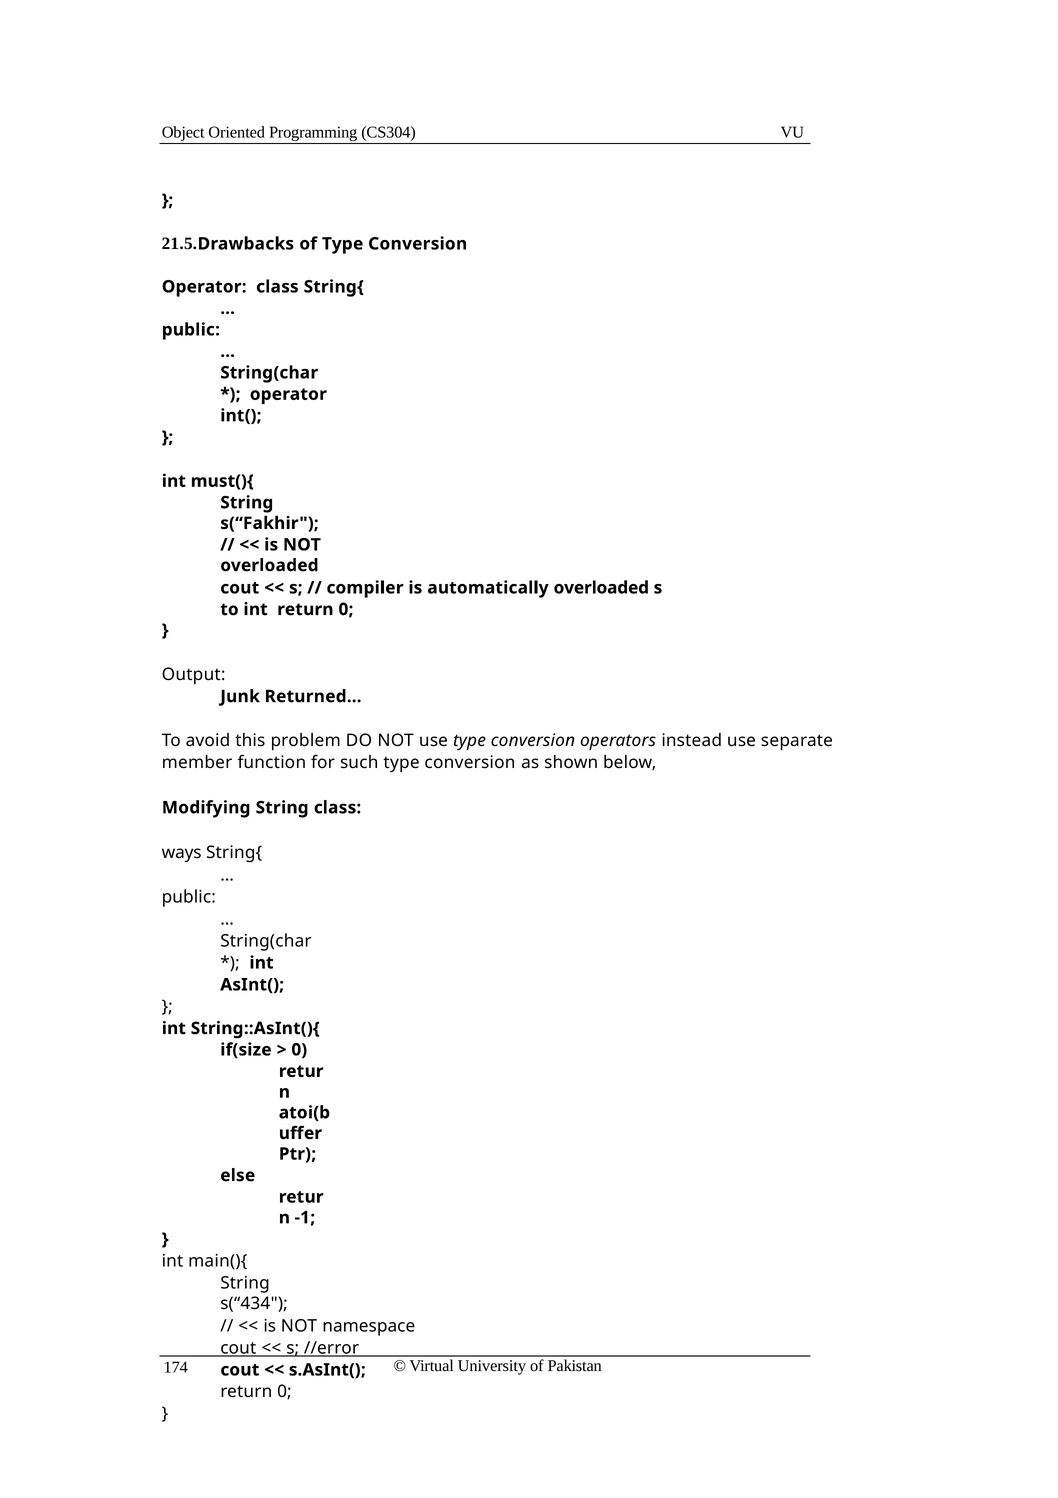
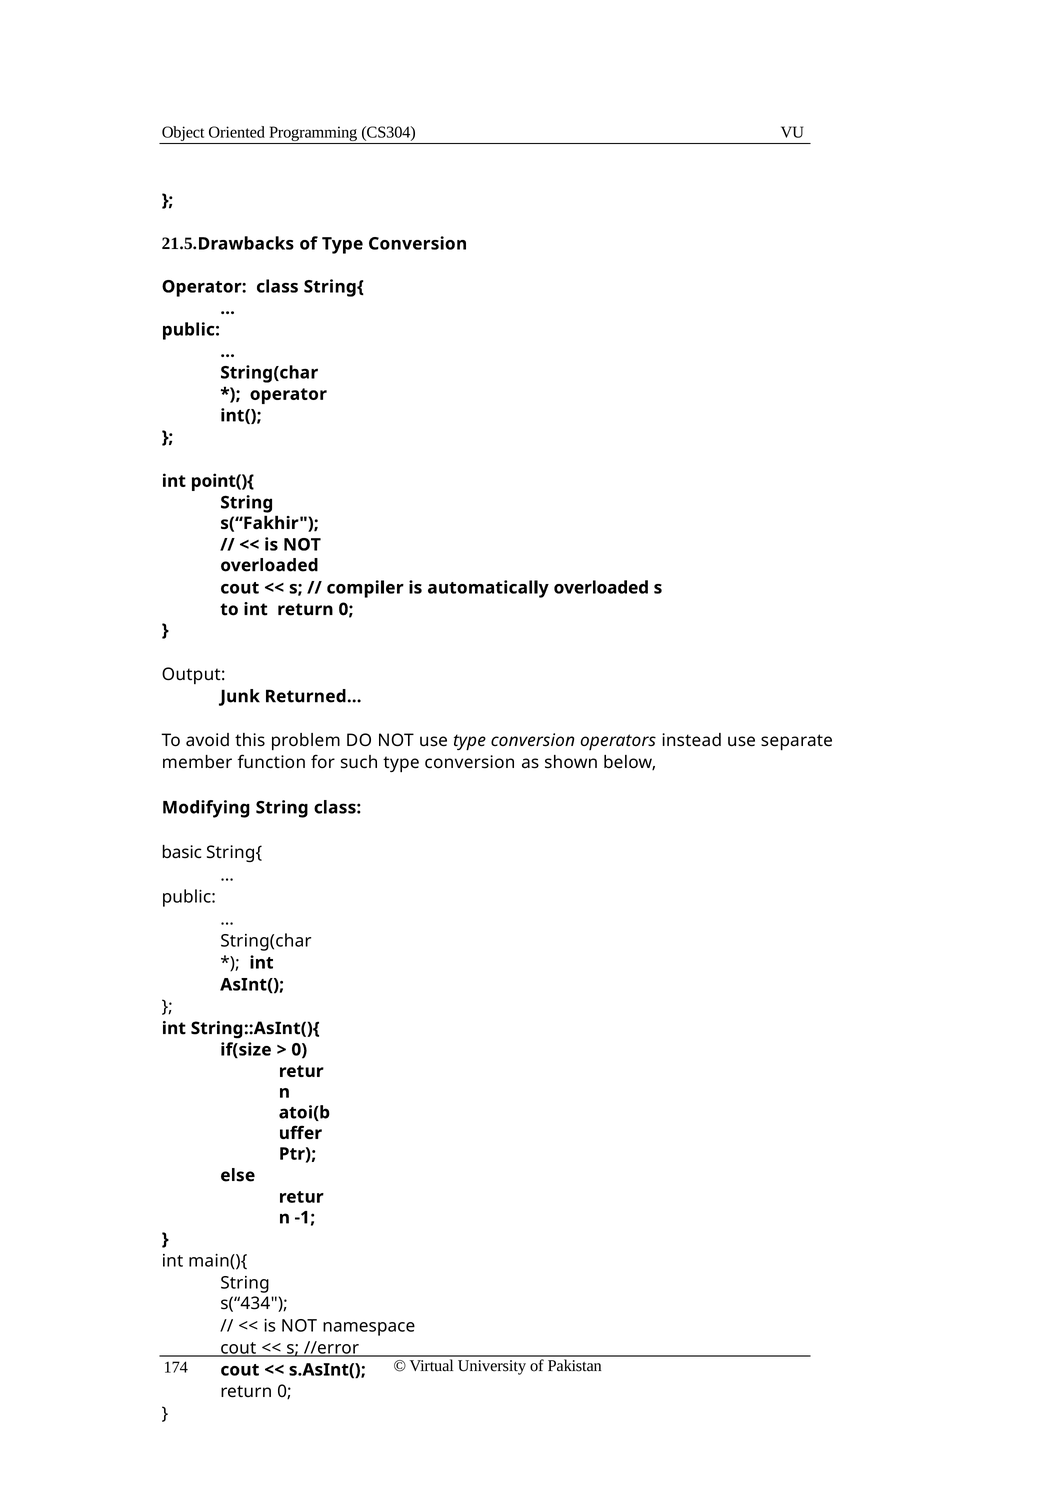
must(){: must(){ -> point(){ (222, 481)
ways: ways -> basic (182, 852)
